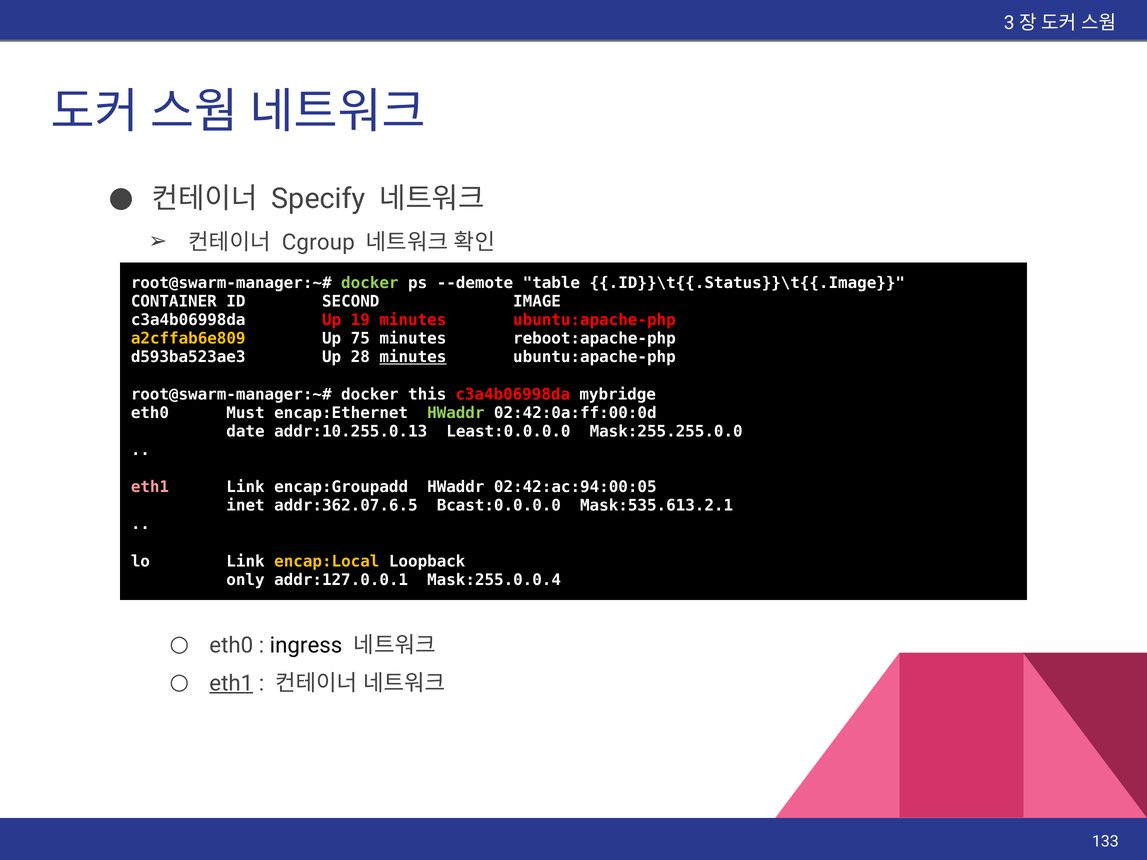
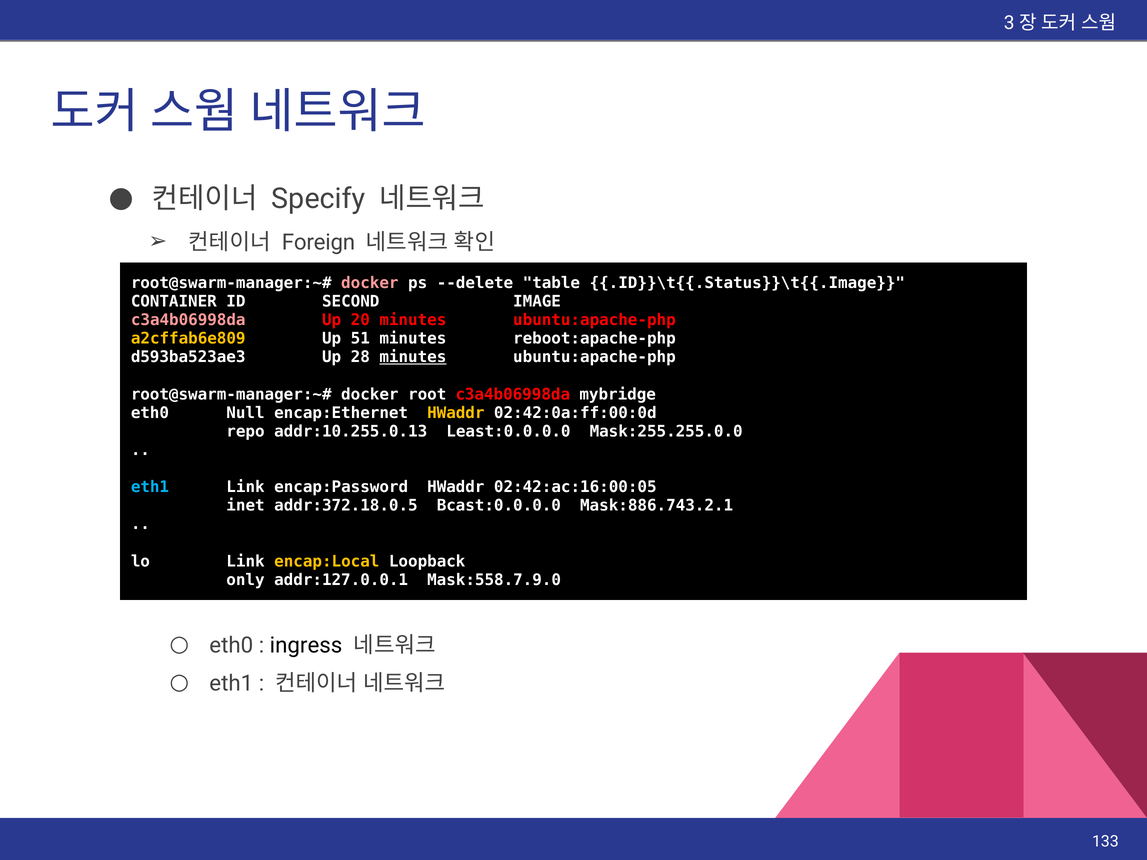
Cgroup: Cgroup -> Foreign (318, 242)
docker colour: light green -> pink (370, 283)
--demote: --demote -> --delete (475, 283)
c3a4b06998da colour: white -> pink (188, 320)
19: 19 -> 20 (360, 320)
75: 75 -> 51 (360, 339)
this: this -> root (427, 394)
Must: Must -> Null (246, 413)
HWaddr colour: light green -> yellow (456, 413)
date: date -> repo (246, 432)
eth1 colour: pink -> light blue (150, 487)
encap:Groupadd: encap:Groupadd -> encap:Password (341, 487)
02:42:ac:94:00:05: 02:42:ac:94:00:05 -> 02:42:ac:16:00:05 (575, 487)
addr:362.07.6.5: addr:362.07.6.5 -> addr:372.18.0.5 (346, 506)
Mask:535.613.2.1: Mask:535.613.2.1 -> Mask:886.743.2.1 (657, 506)
Mask:255.0.0.4: Mask:255.0.0.4 -> Mask:558.7.9.0 (494, 580)
eth1 underline: present -> none (231, 683)
